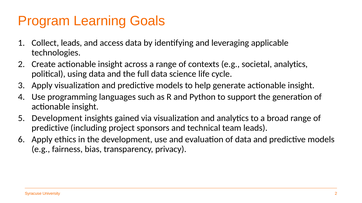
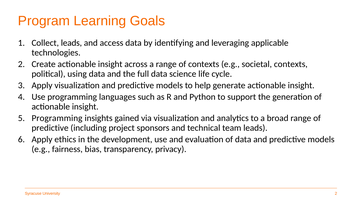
societal analytics: analytics -> contexts (291, 64)
Development: Development -> Programming (57, 118)
